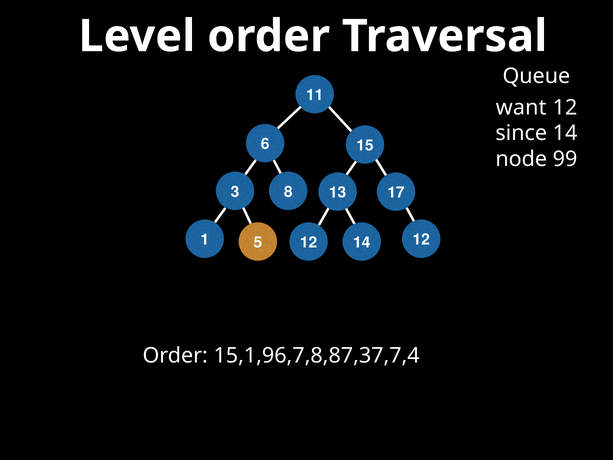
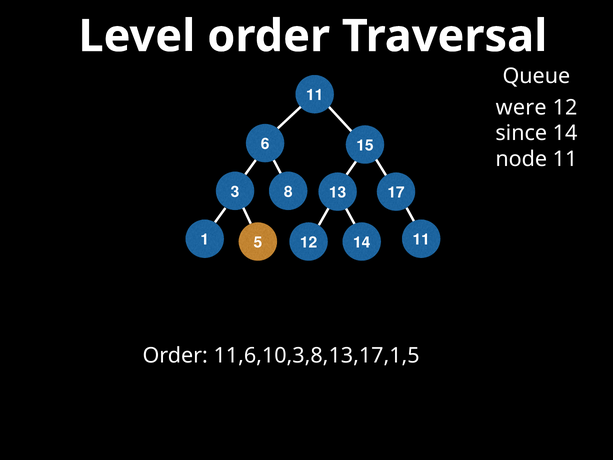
want: want -> were (521, 107)
node 99: 99 -> 11 (565, 159)
12: 12 -> 11 (421, 240)
15,1,96,7,8,87,37,7,4: 15,1,96,7,8,87,37,7,4 -> 11,6,10,3,8,13,17,1,5 (317, 355)
